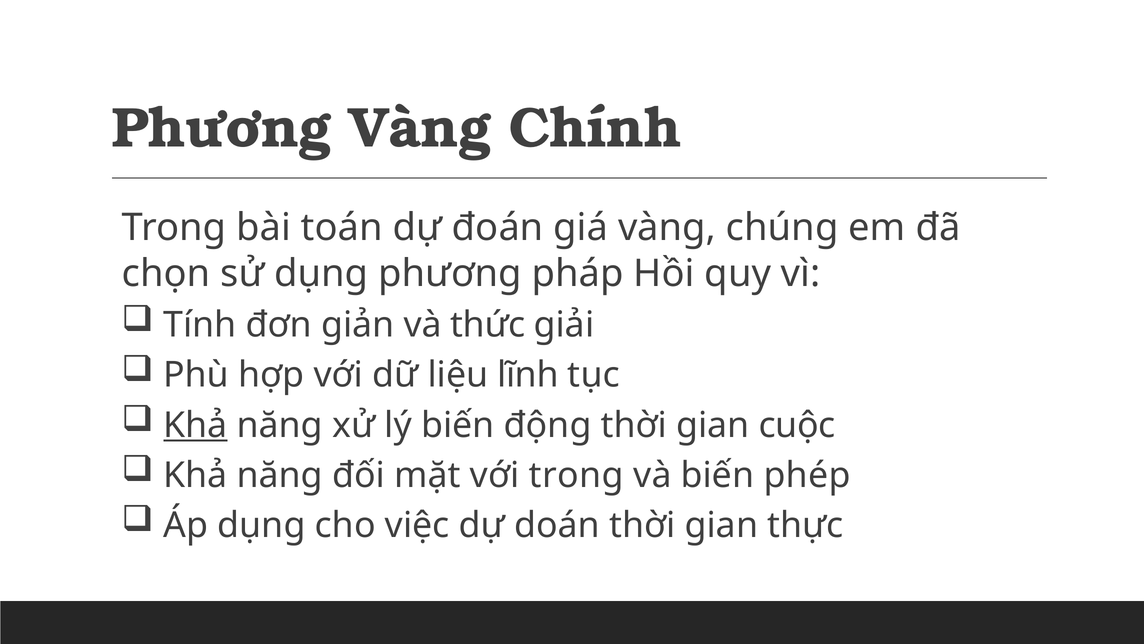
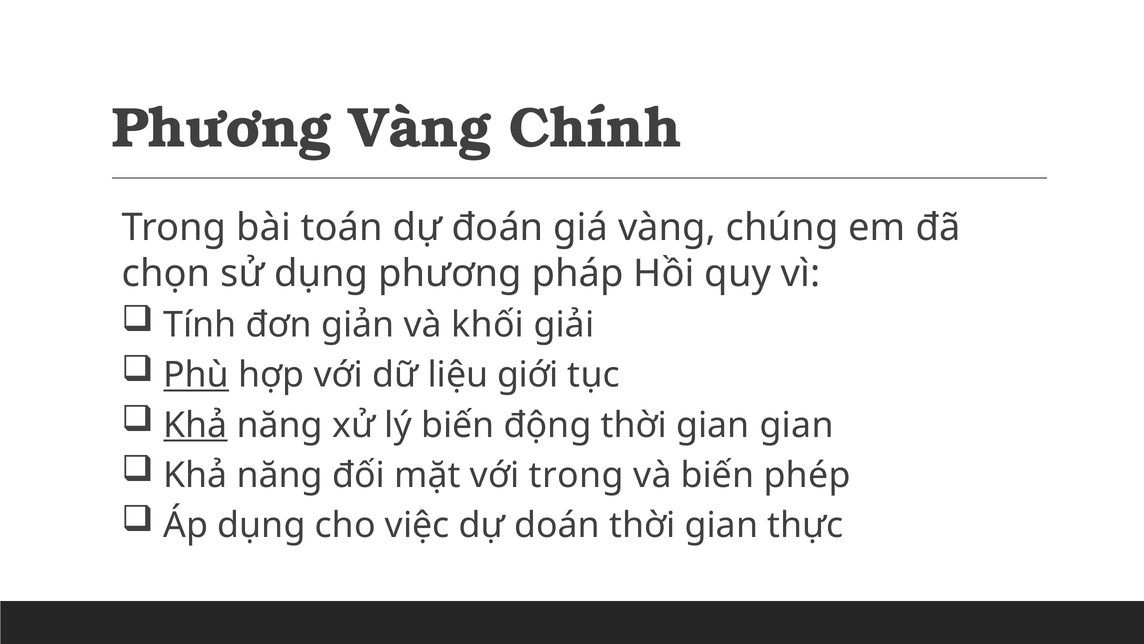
thức: thức -> khối (488, 325)
Phù underline: none -> present (196, 375)
lĩnh: lĩnh -> giới (528, 375)
gian cuộc: cuộc -> gian (797, 425)
